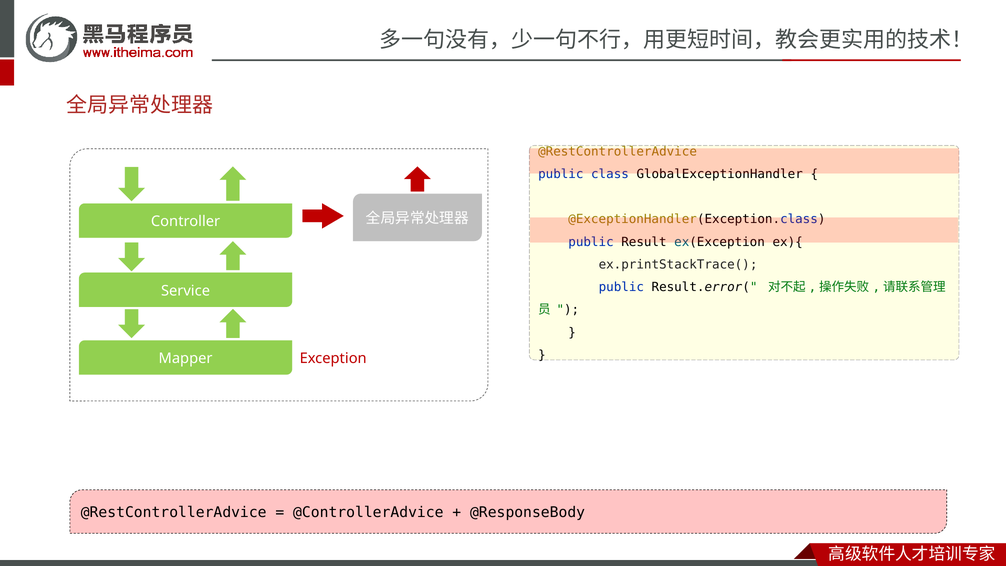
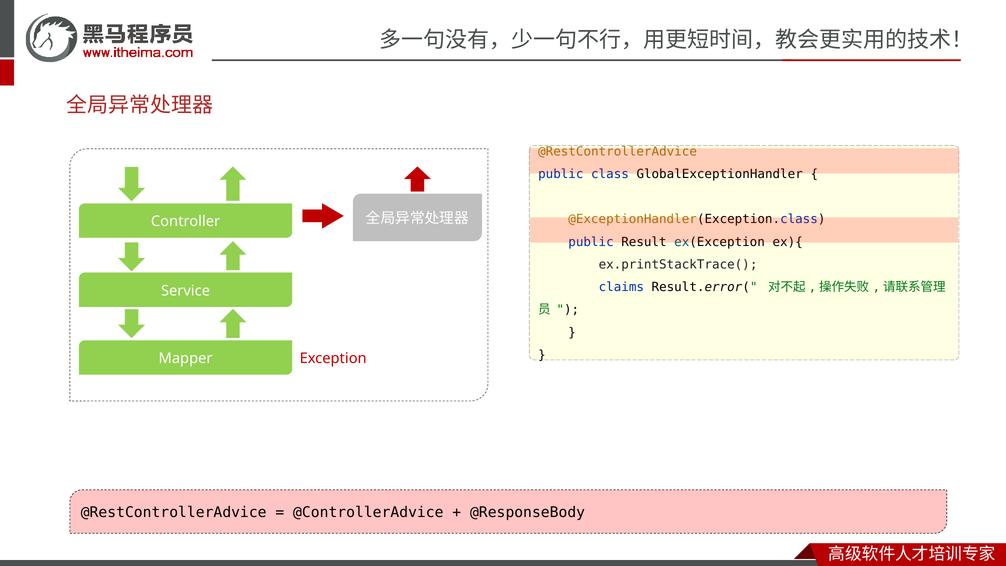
public: public -> claims (621, 287)
